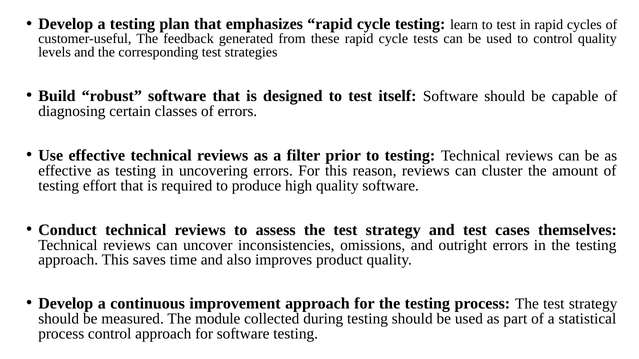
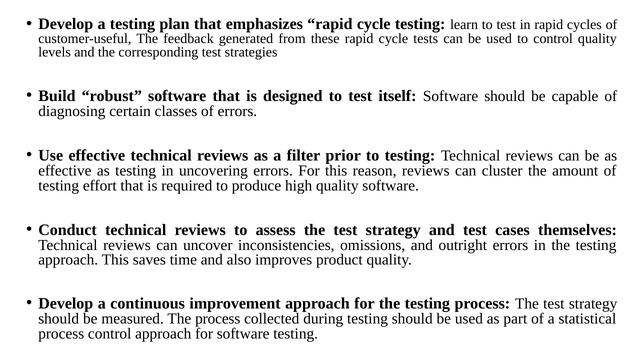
The module: module -> process (218, 319)
